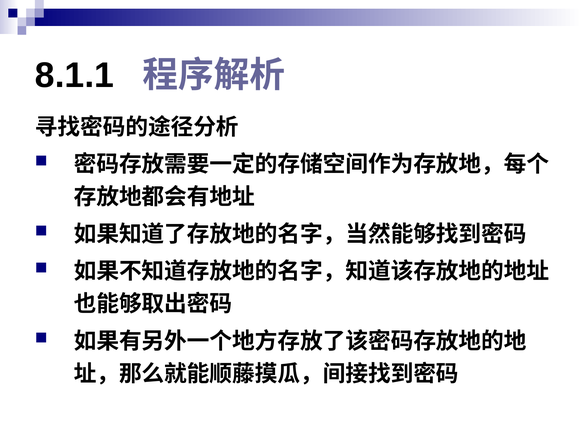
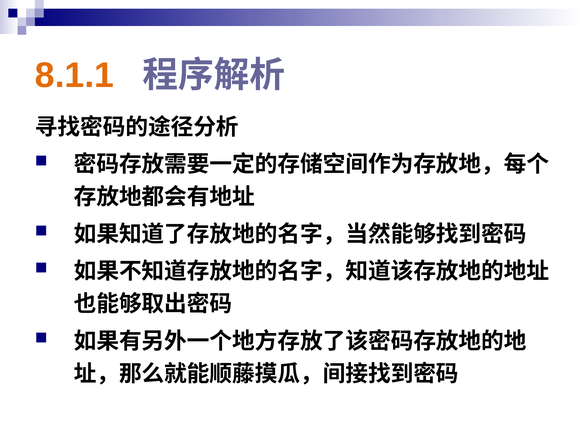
8.1.1 colour: black -> orange (75, 75)
